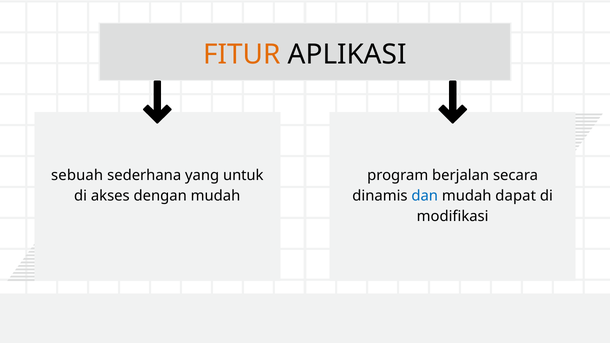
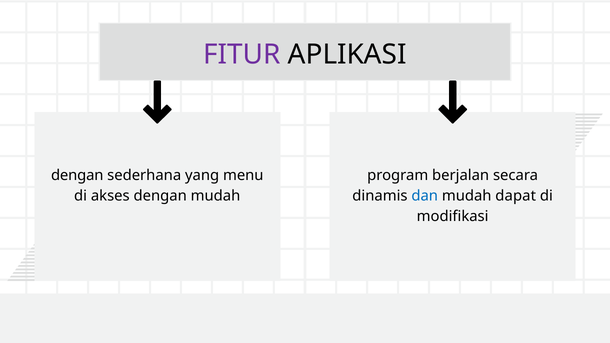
FITUR colour: orange -> purple (242, 55)
sebuah: sebuah -> dengan (77, 175)
untuk: untuk -> menu (243, 175)
